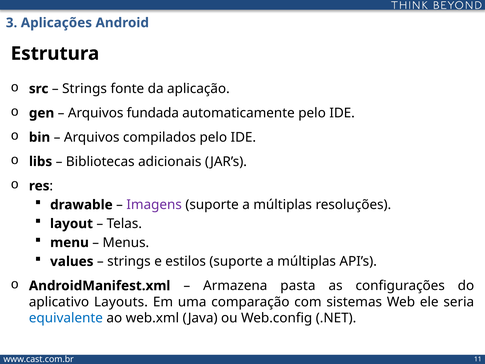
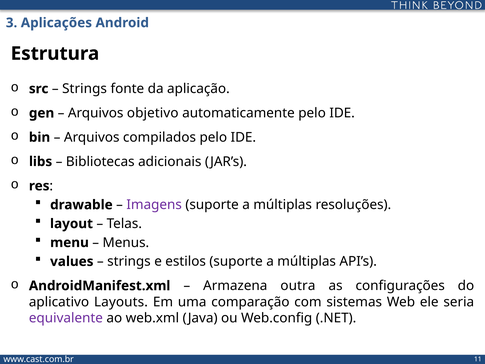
fundada: fundada -> objetivo (153, 113)
pasta: pasta -> outra (298, 286)
equivalente colour: blue -> purple (66, 318)
